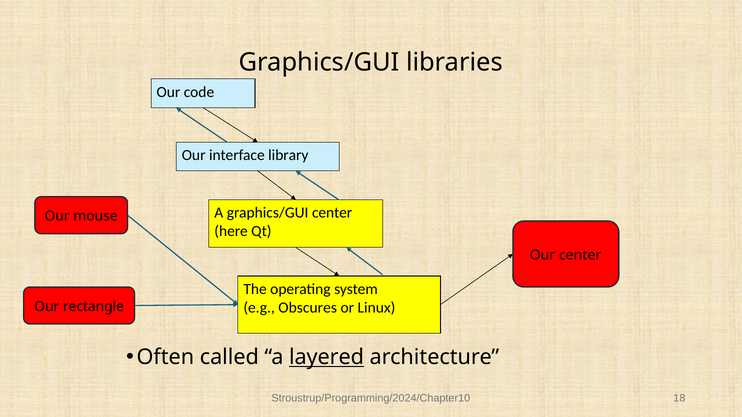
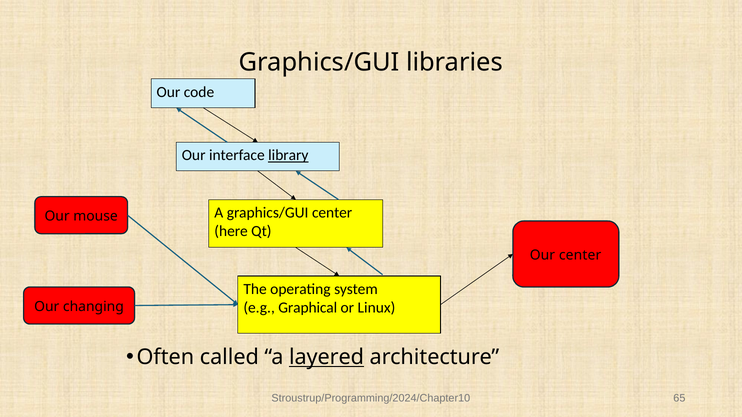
library underline: none -> present (288, 156)
Obscures: Obscures -> Graphical (308, 308)
rectangle: rectangle -> changing (93, 307)
18: 18 -> 65 (679, 399)
